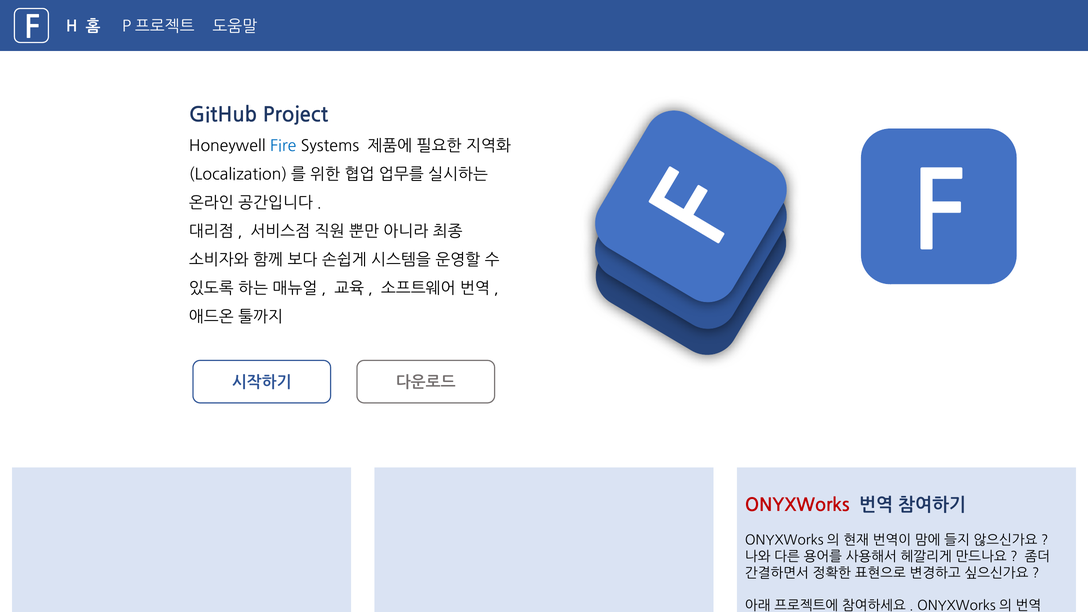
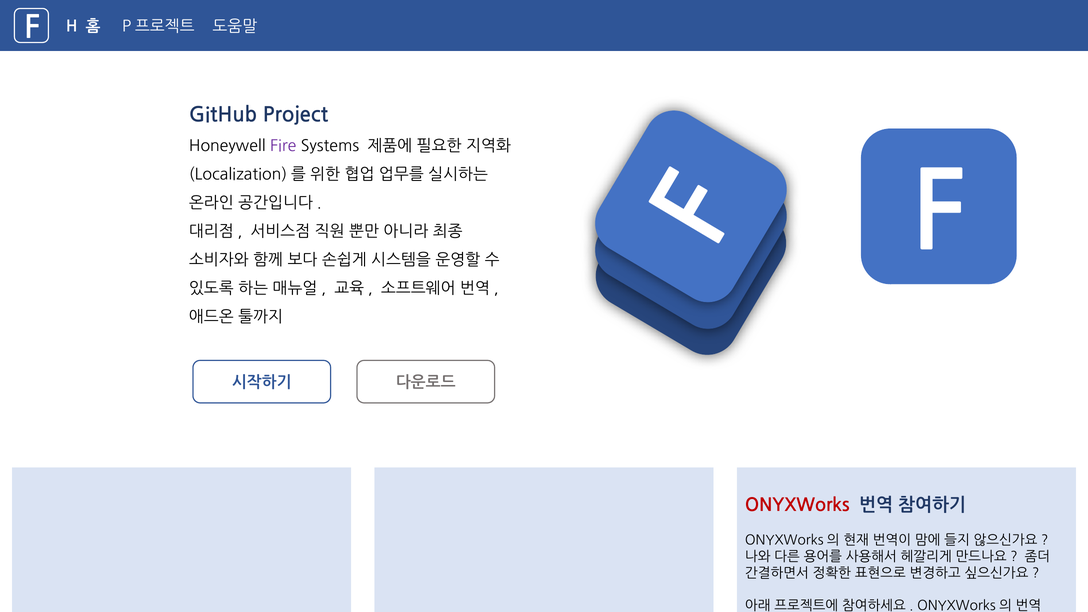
Fire colour: blue -> purple (283, 146)
